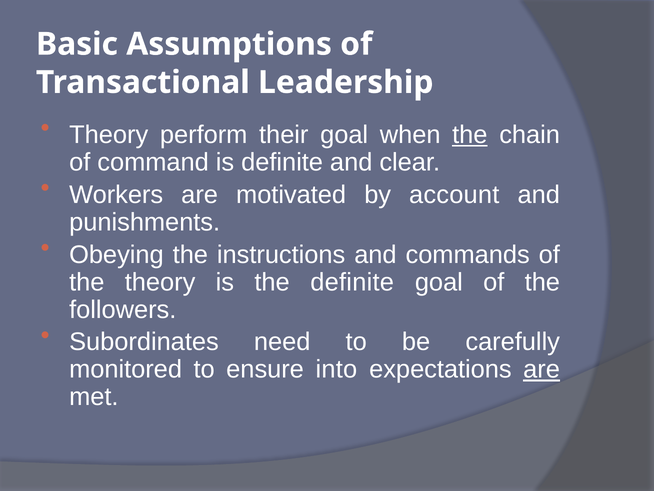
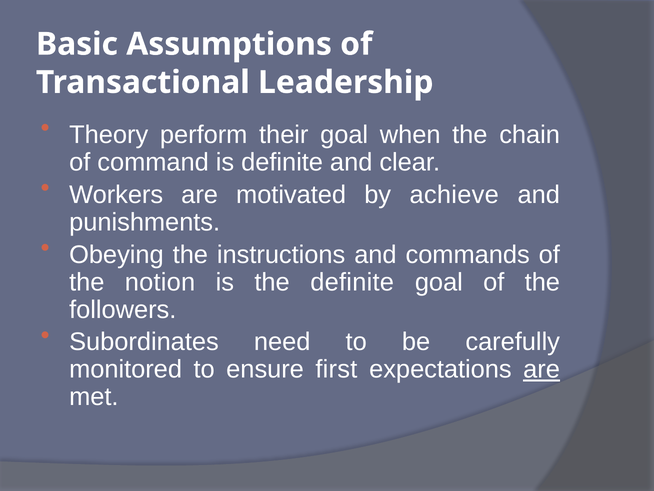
the underline: present -> none (470, 135)
account: account -> achieve (454, 195)
the theory: theory -> notion (160, 282)
into: into -> first (336, 369)
